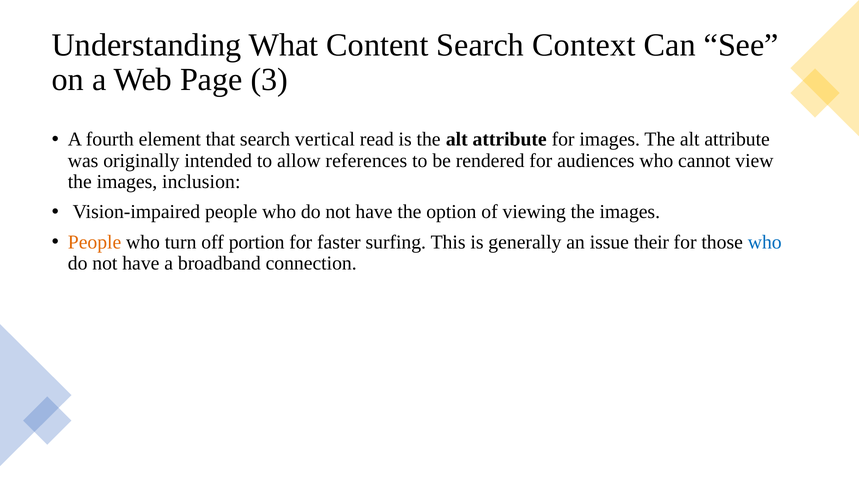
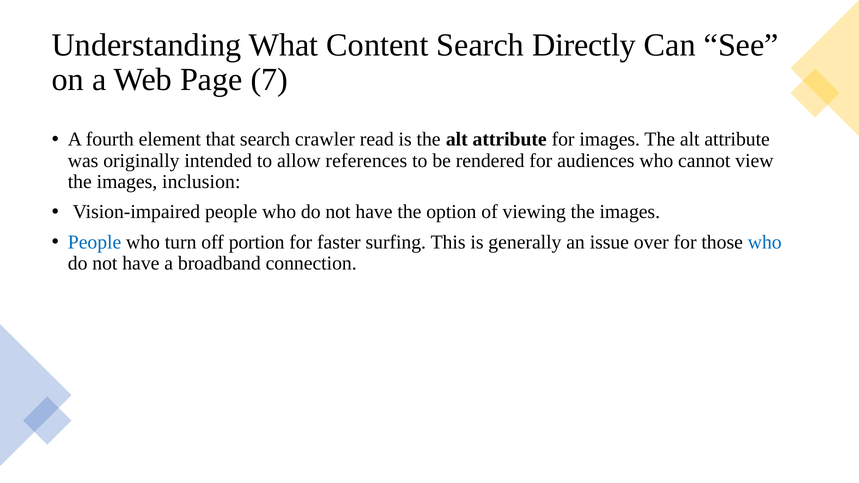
Context: Context -> Directly (584, 45)
3: 3 -> 7 (269, 80)
vertical: vertical -> crawler (325, 139)
People colour: orange -> blue (95, 242)
their: their -> over (651, 242)
